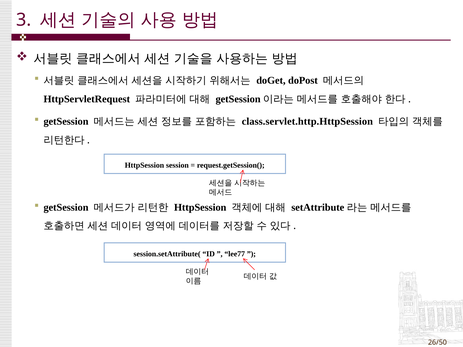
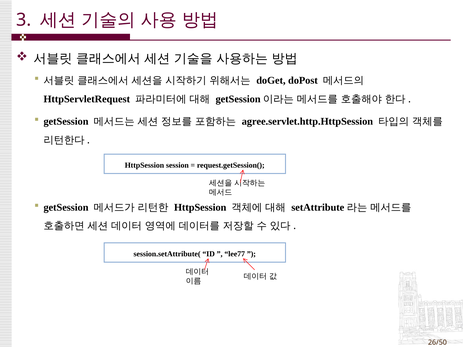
class.servlet.http.HttpSession: class.servlet.http.HttpSession -> agree.servlet.http.HttpSession (307, 122)
